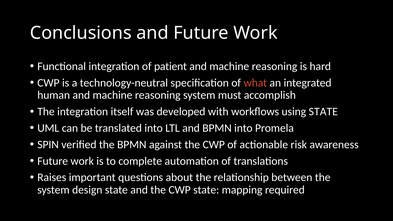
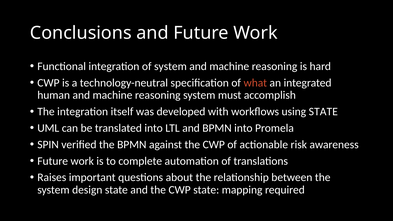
of patient: patient -> system (170, 66)
